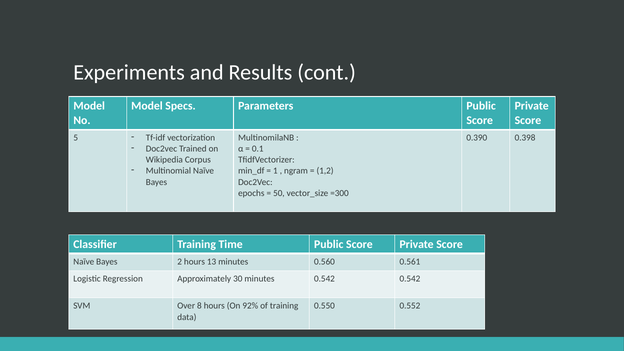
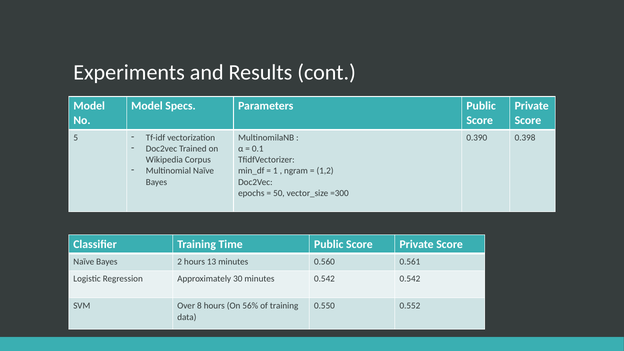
92%: 92% -> 56% (250, 306)
